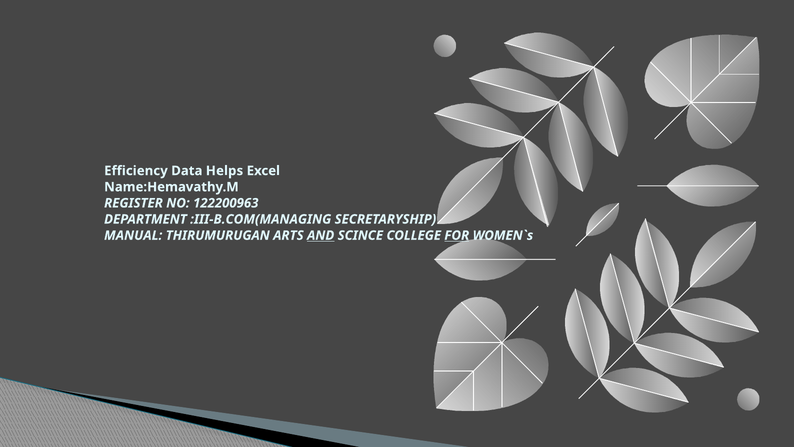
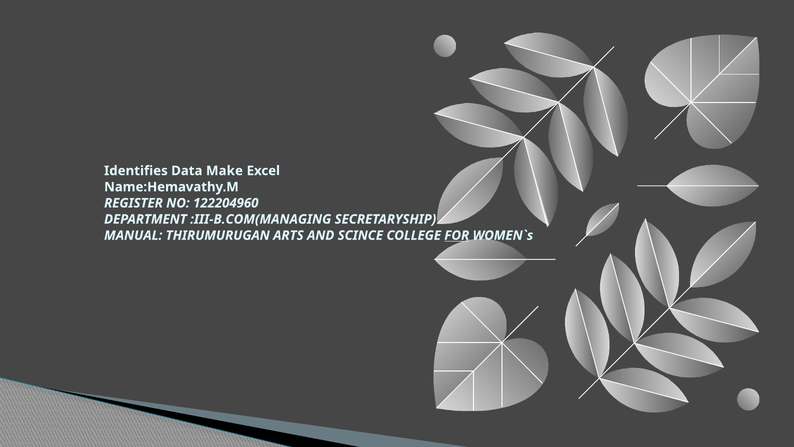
Efficiency: Efficiency -> Identifies (136, 171)
Helps: Helps -> Make (224, 171)
122200963: 122200963 -> 122204960 (226, 203)
AND underline: present -> none (321, 235)
